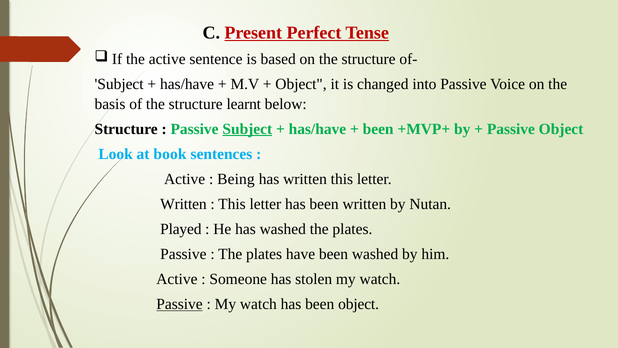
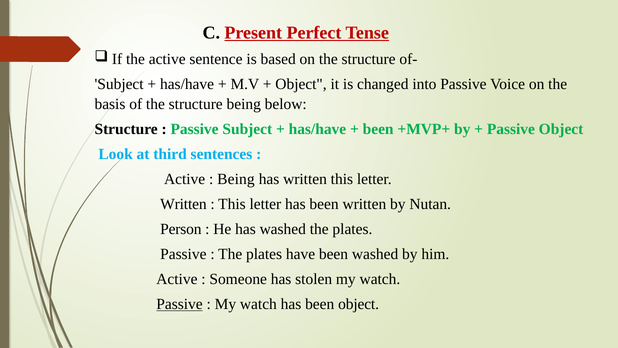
structure learnt: learnt -> being (244, 104)
Subject underline: present -> none (247, 129)
book: book -> third (170, 154)
Played: Played -> Person (181, 229)
